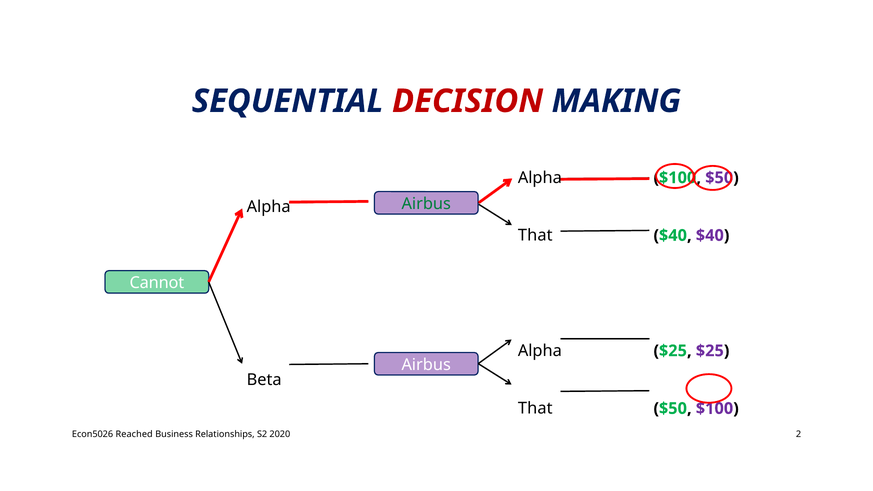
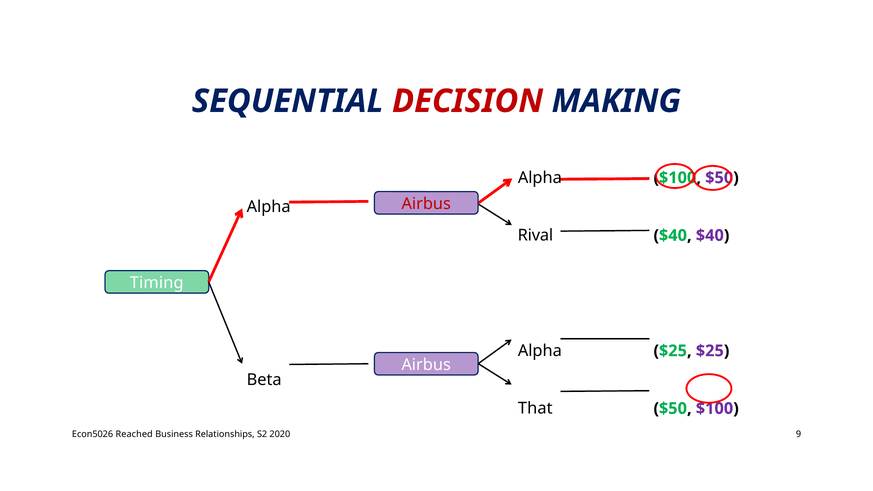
Airbus colour: green -> red (426, 204)
That: That -> Rival (535, 235)
Cannot: Cannot -> Timing (157, 283)
2: 2 -> 9 (799, 434)
